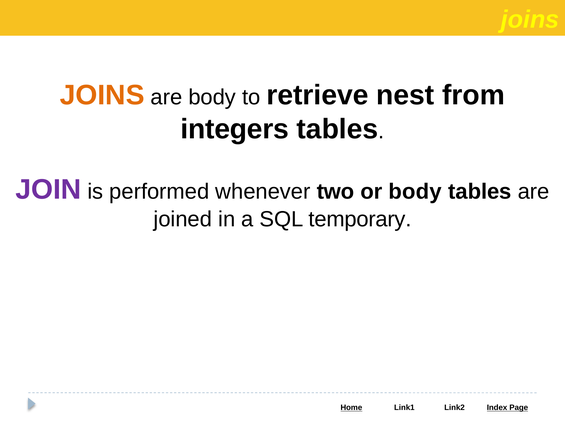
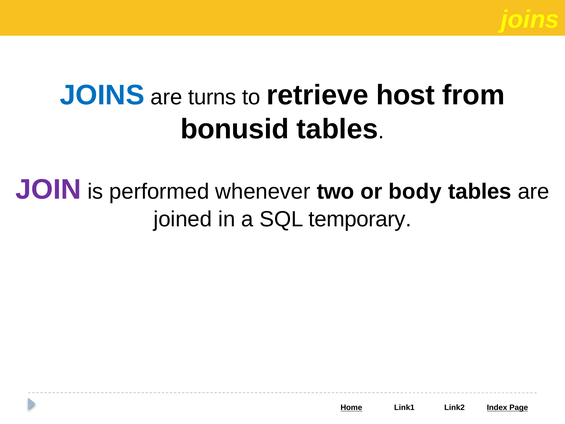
JOINS colour: orange -> blue (102, 95)
are body: body -> turns (212, 97)
nest: nest -> host (405, 95)
integers: integers -> bonusid (235, 129)
